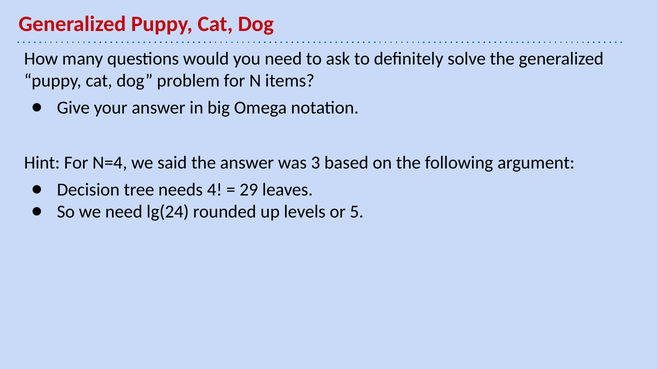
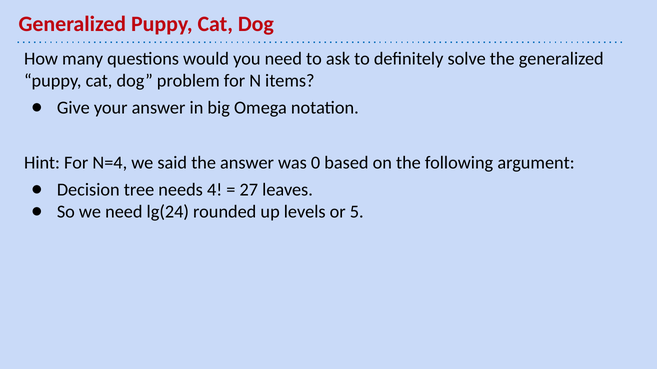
3: 3 -> 0 (316, 163)
29: 29 -> 27 (249, 190)
